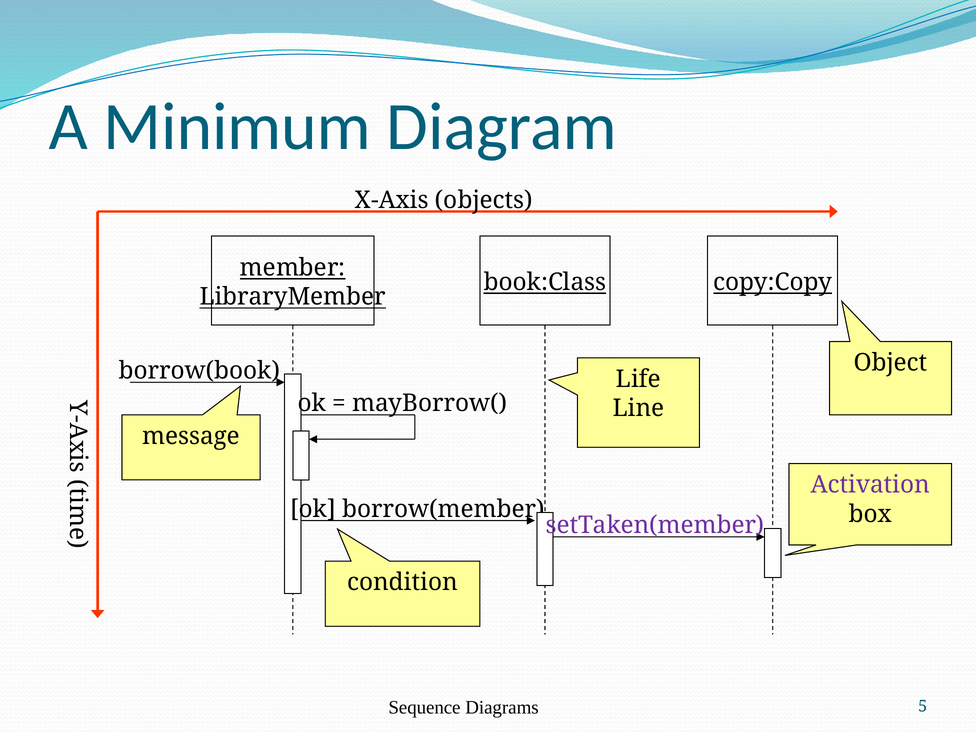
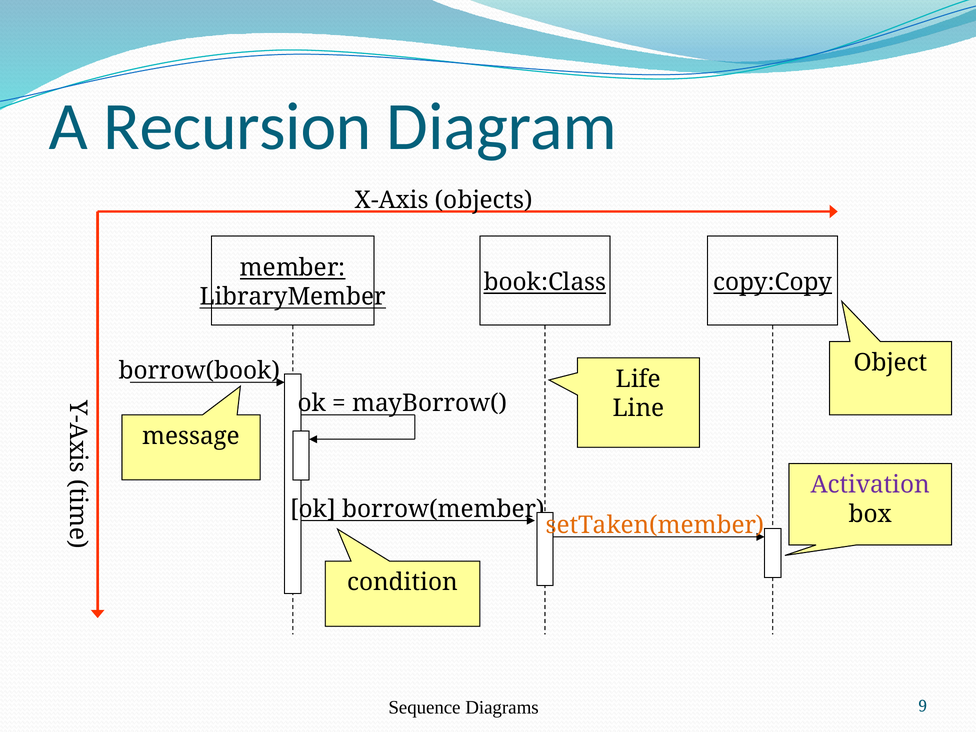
Minimum: Minimum -> Recursion (237, 127)
setTaken(member colour: purple -> orange (655, 525)
5: 5 -> 9 (923, 706)
